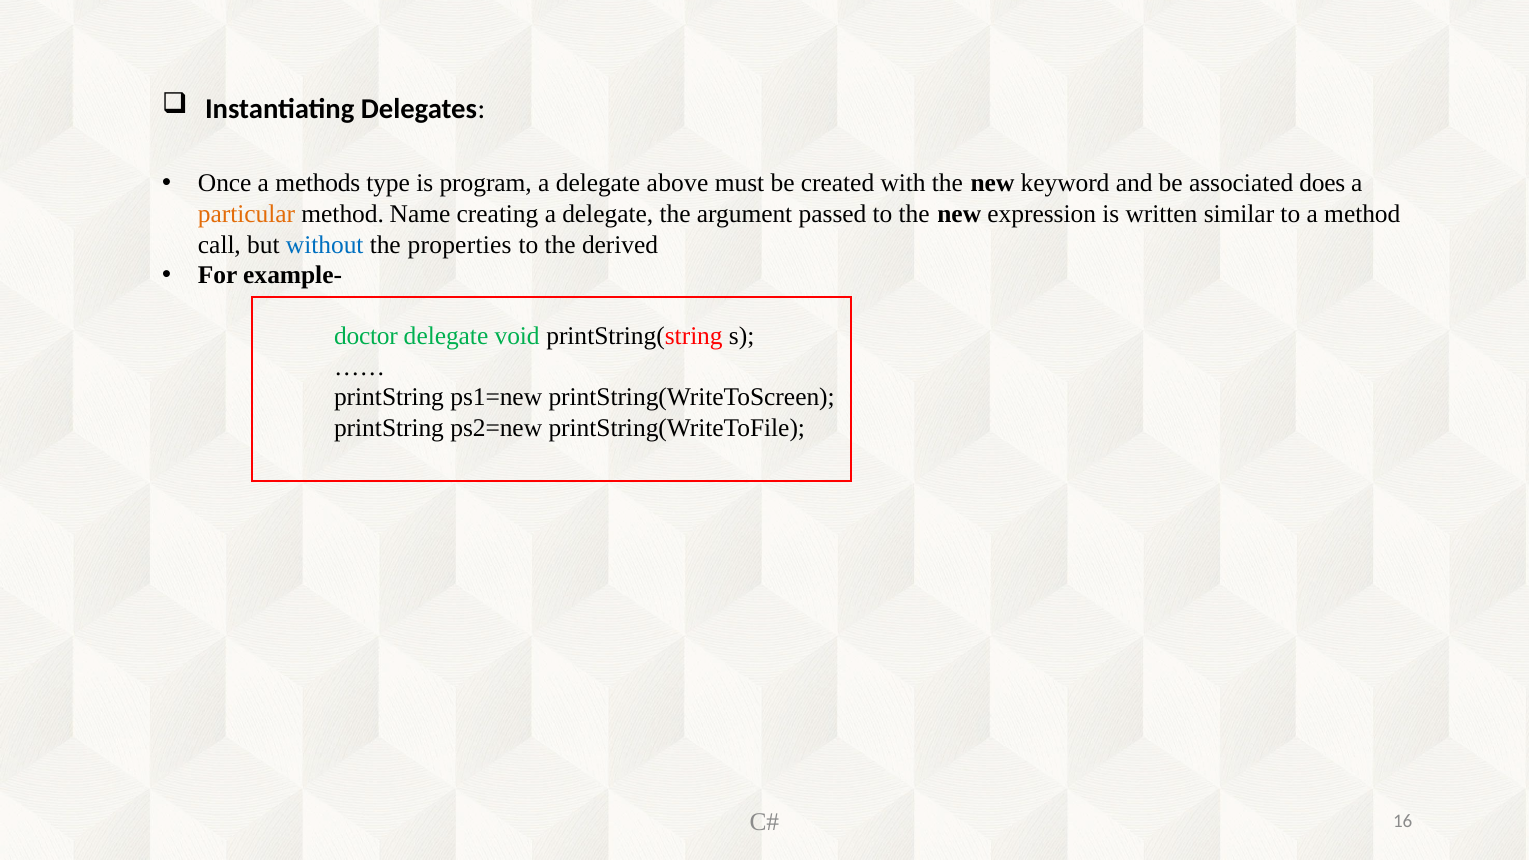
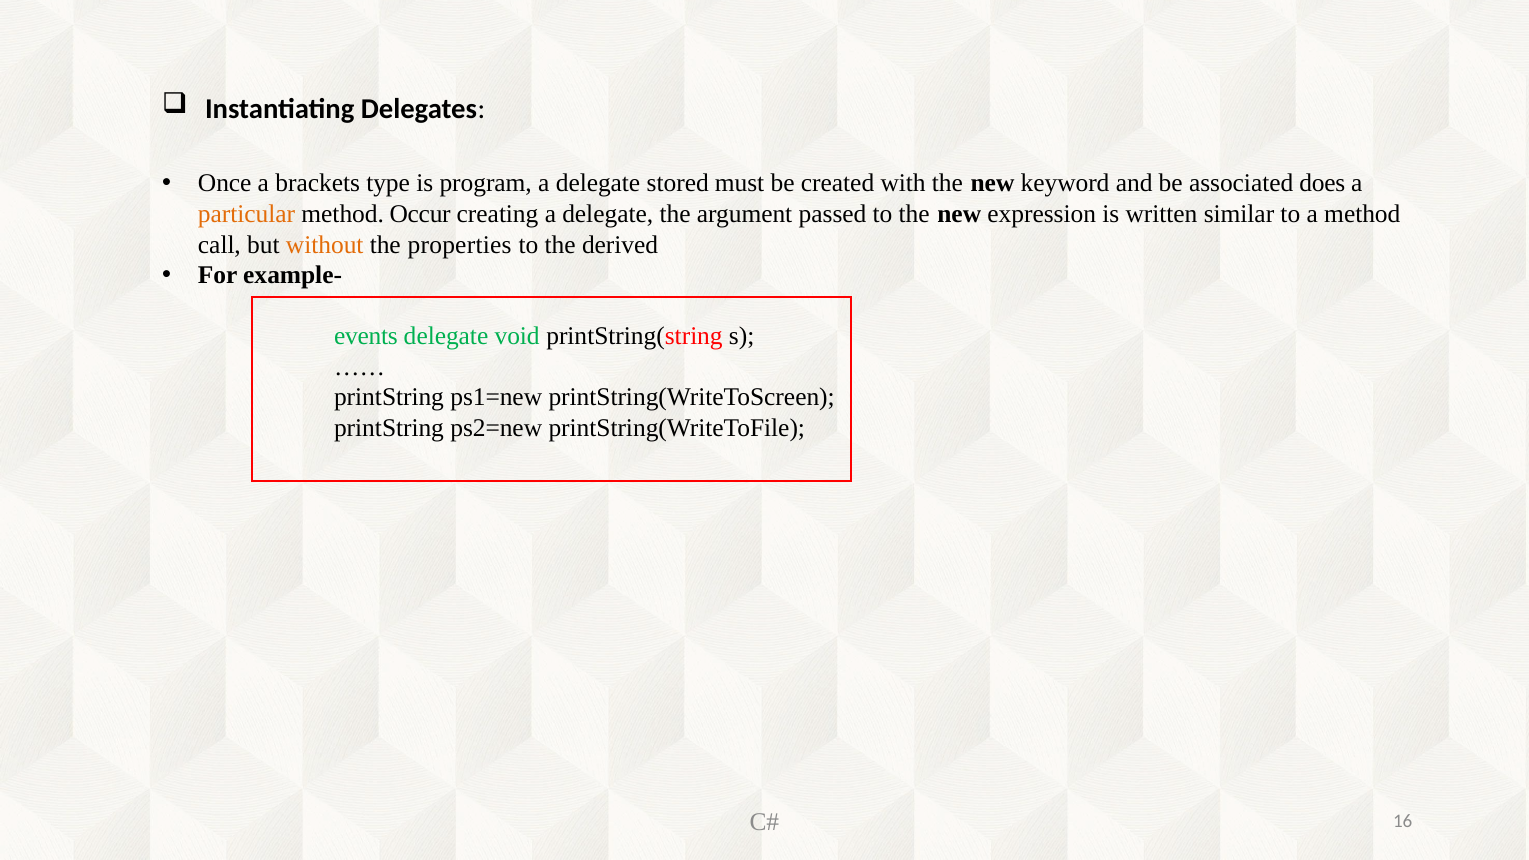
methods: methods -> brackets (318, 184)
above: above -> stored (678, 184)
Name: Name -> Occur (420, 214)
without colour: blue -> orange (325, 245)
doctor: doctor -> events (366, 336)
